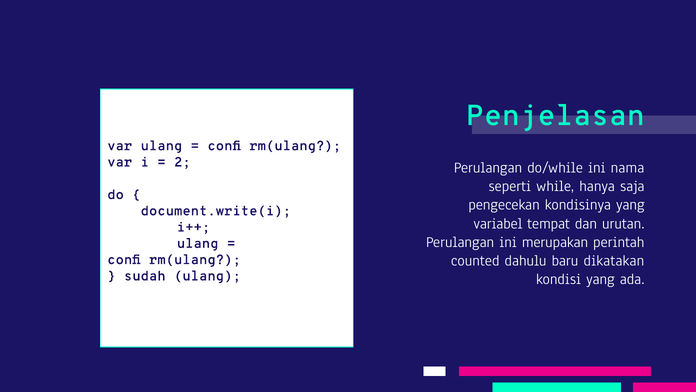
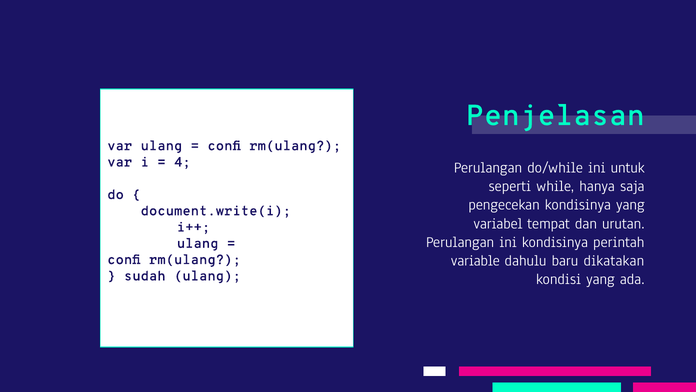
2: 2 -> 4 (182, 162)
nama: nama -> untuk (628, 168)
ini merupakan: merupakan -> kondisinya (555, 242)
counted: counted -> variable (475, 260)
